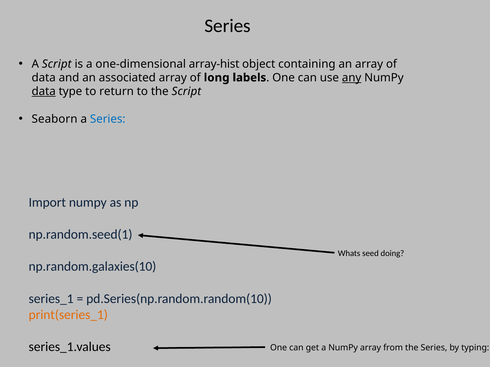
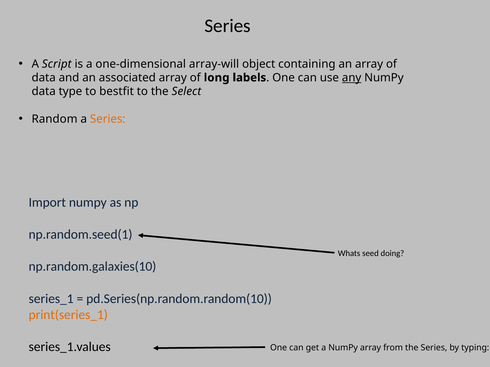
array-hist: array-hist -> array-will (214, 64)
data underline: present -> none (44, 92)
return: return -> bestfit (117, 92)
the Script: Script -> Select (186, 92)
Seaborn: Seaborn -> Random (55, 119)
Series colour: blue -> orange (108, 119)
